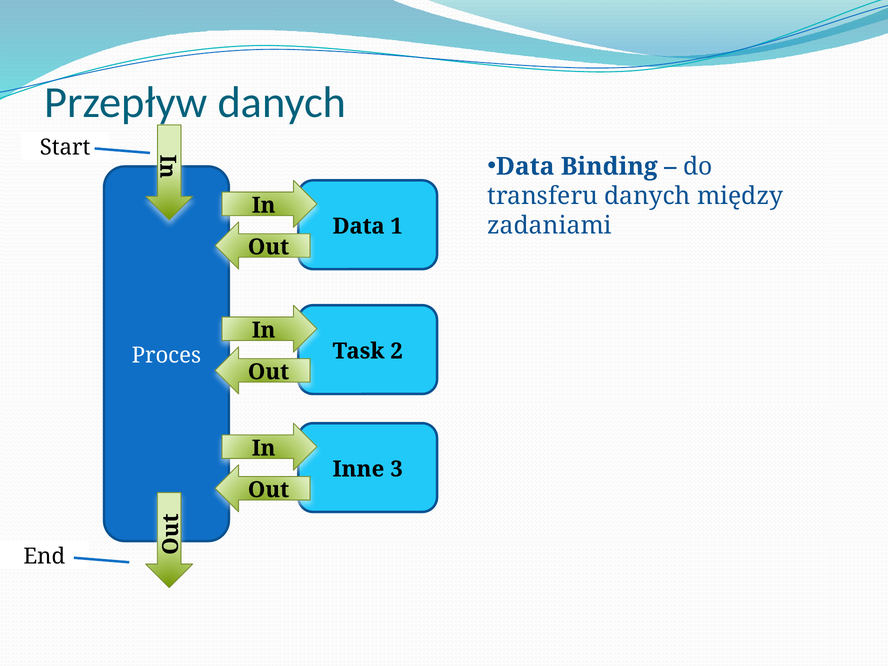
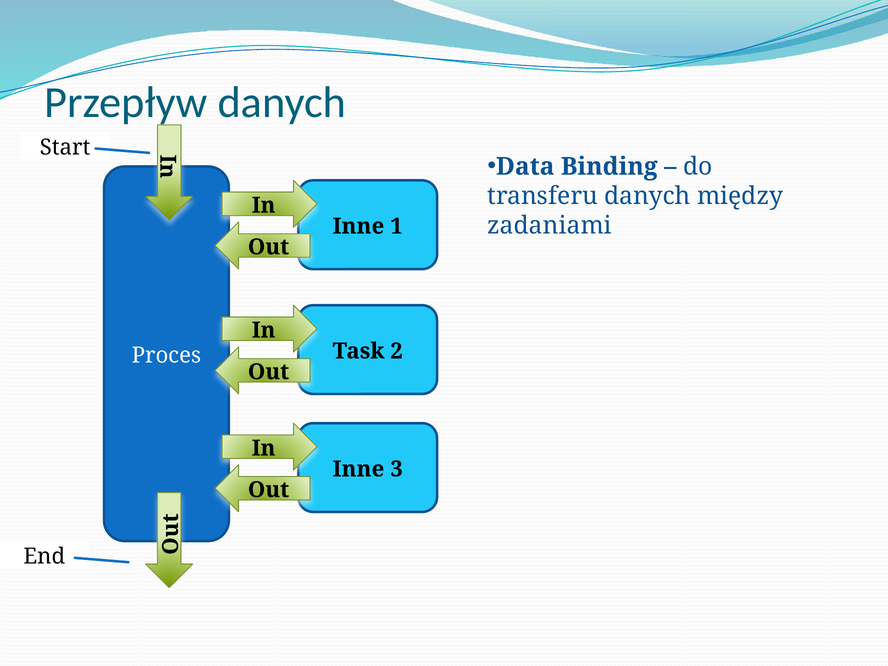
Data: Data -> Inne (358, 226)
